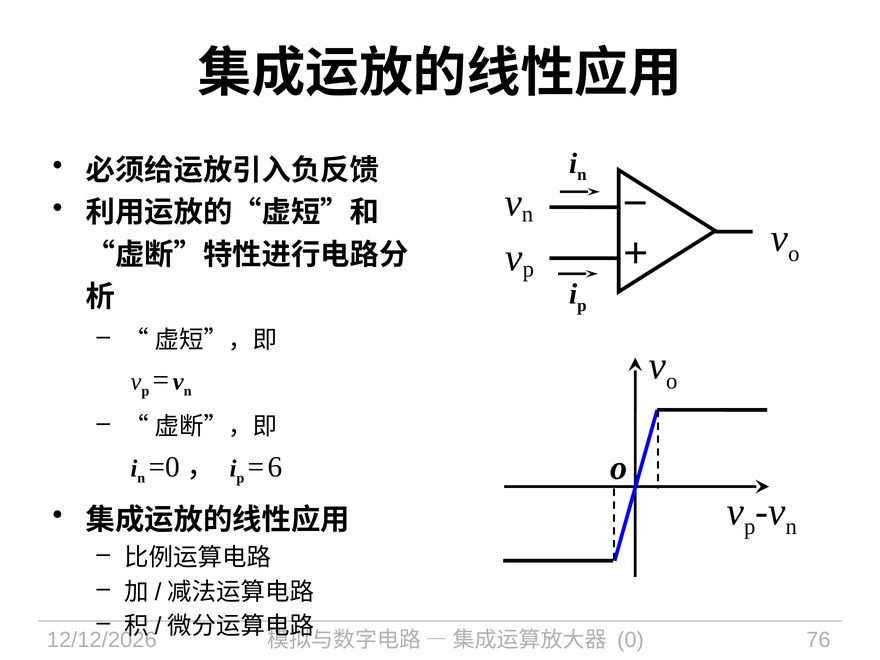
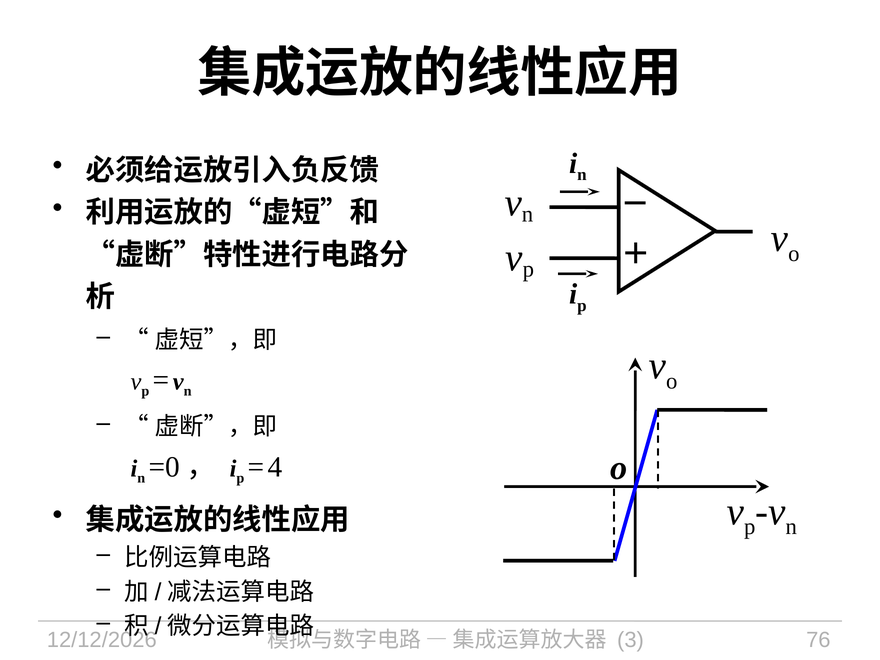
6: 6 -> 4 (275, 467)
0: 0 -> 3 (630, 640)
